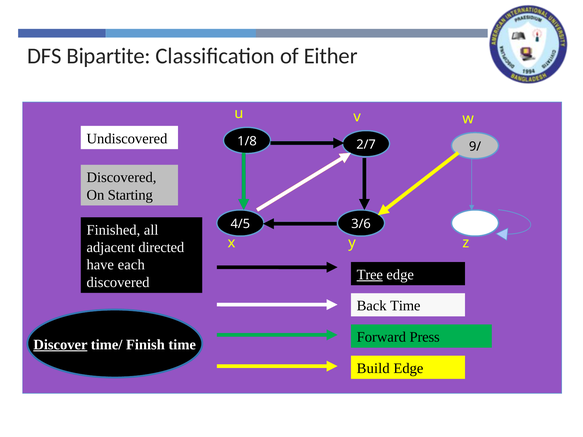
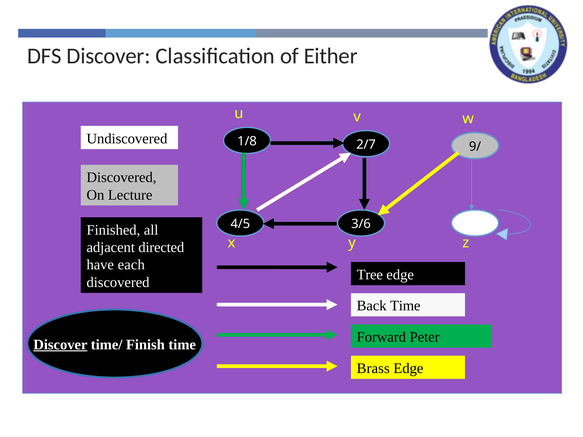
DFS Bipartite: Bipartite -> Discover (109, 56)
Starting: Starting -> Lecture (130, 195)
Tree underline: present -> none (370, 275)
Press: Press -> Peter (425, 337)
Build: Build -> Brass (373, 369)
